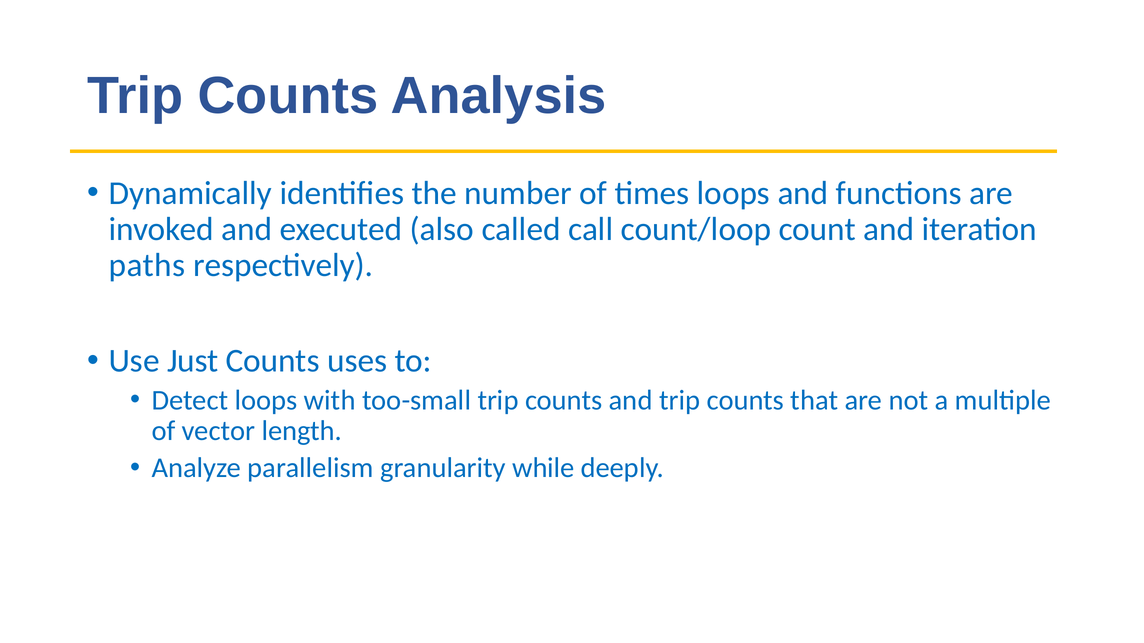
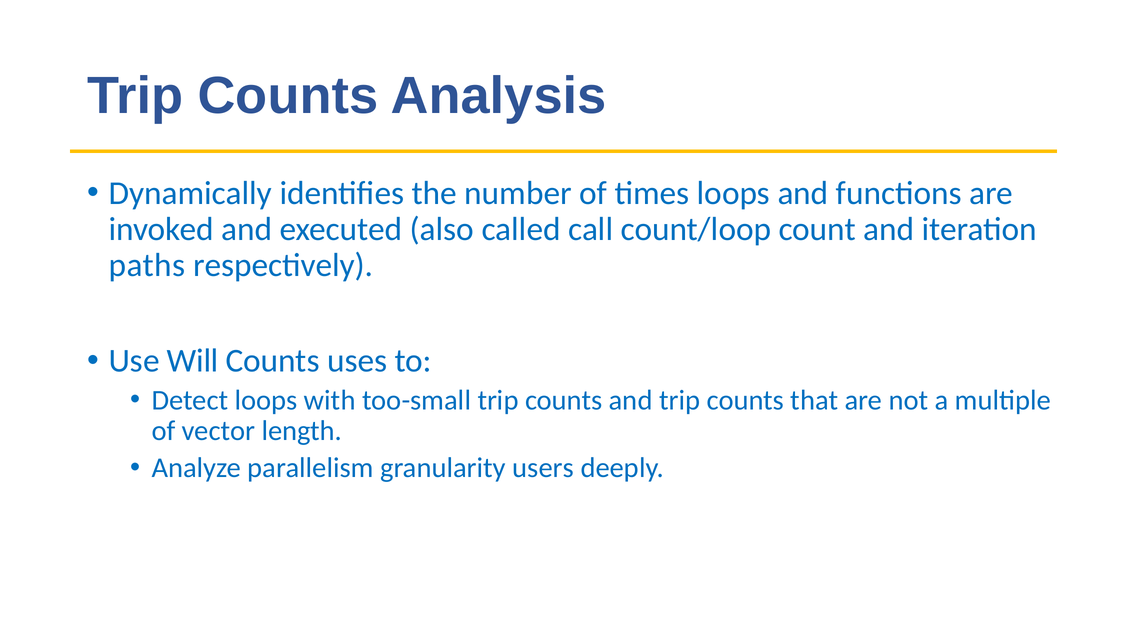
Just: Just -> Will (193, 361)
while: while -> users (543, 468)
